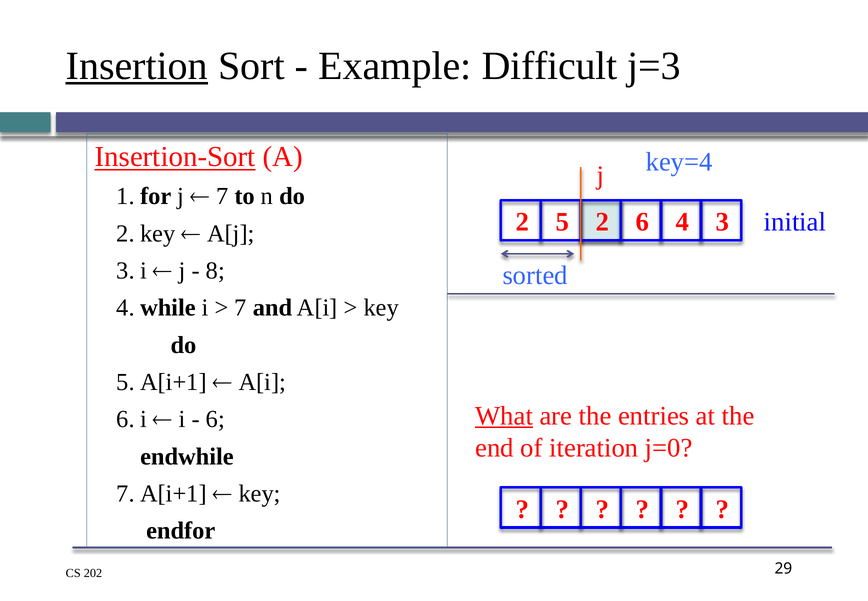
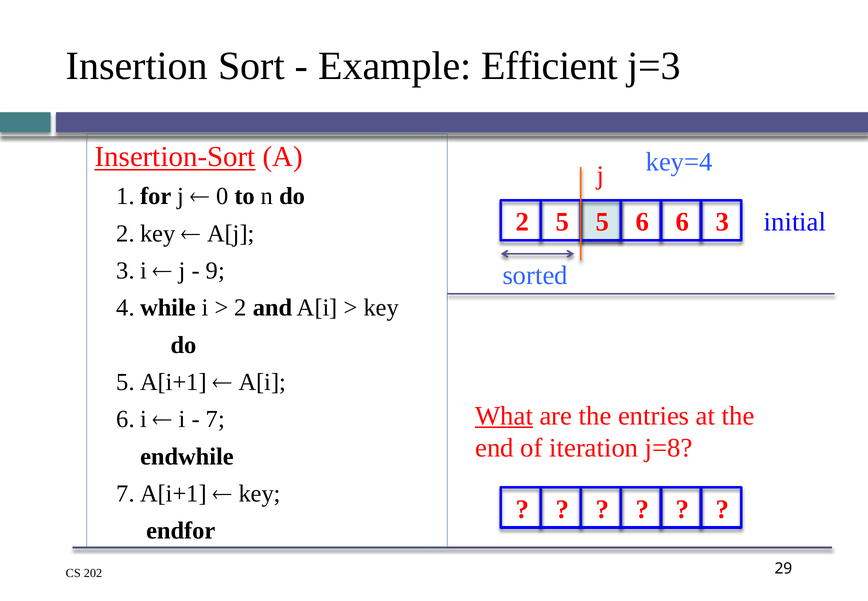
Insertion underline: present -> none (137, 66)
Difficult: Difficult -> Efficient (550, 66)
7: 7 -> 0 (222, 196)
5 2: 2 -> 5 (602, 222)
6 4: 4 -> 6 (682, 222)
8: 8 -> 9 (215, 271)
7: 7 -> 2 (241, 308)
6: 6 -> 7 (215, 419)
j=0: j=0 -> j=8 (669, 448)
